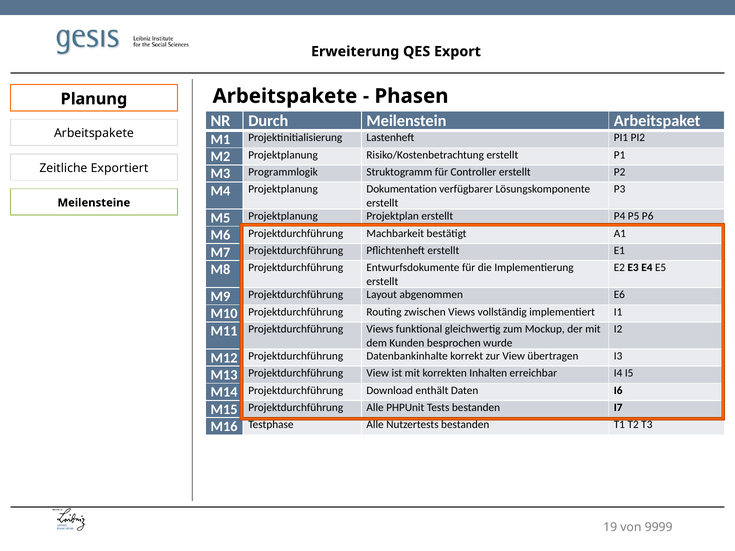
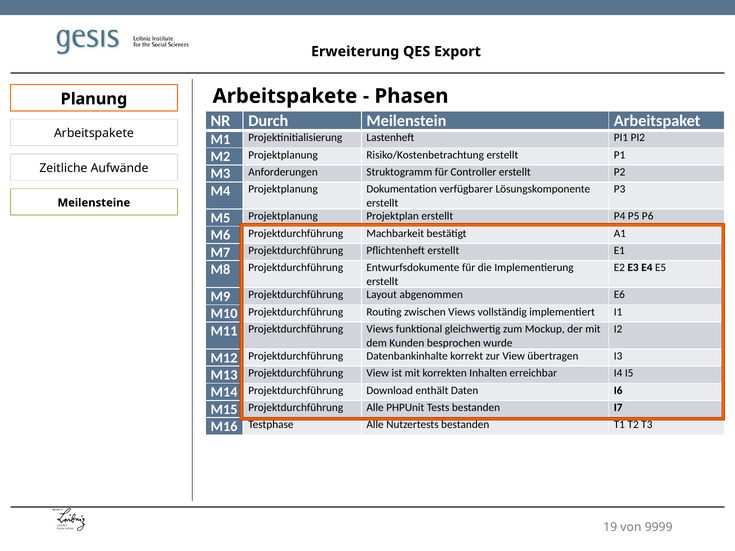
Exportiert: Exportiert -> Aufwände (120, 168)
Programmlogik: Programmlogik -> Anforderungen (283, 172)
